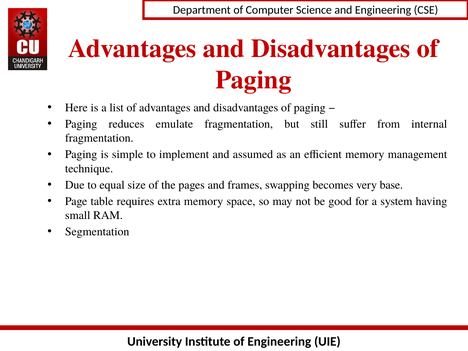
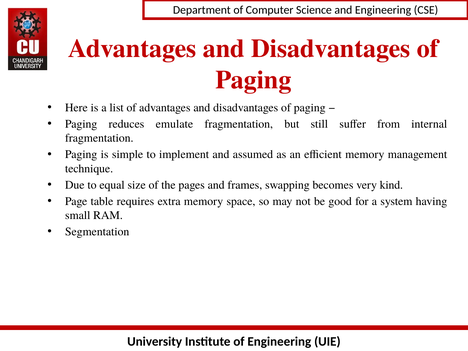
base: base -> kind (391, 185)
